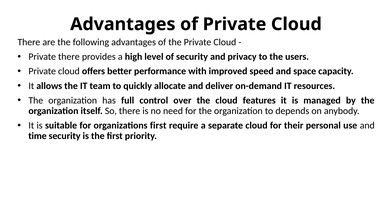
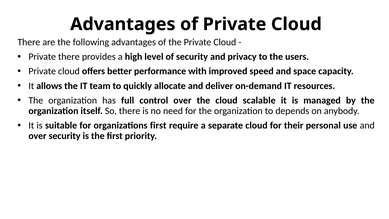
features: features -> scalable (259, 100)
time: time -> over (37, 136)
